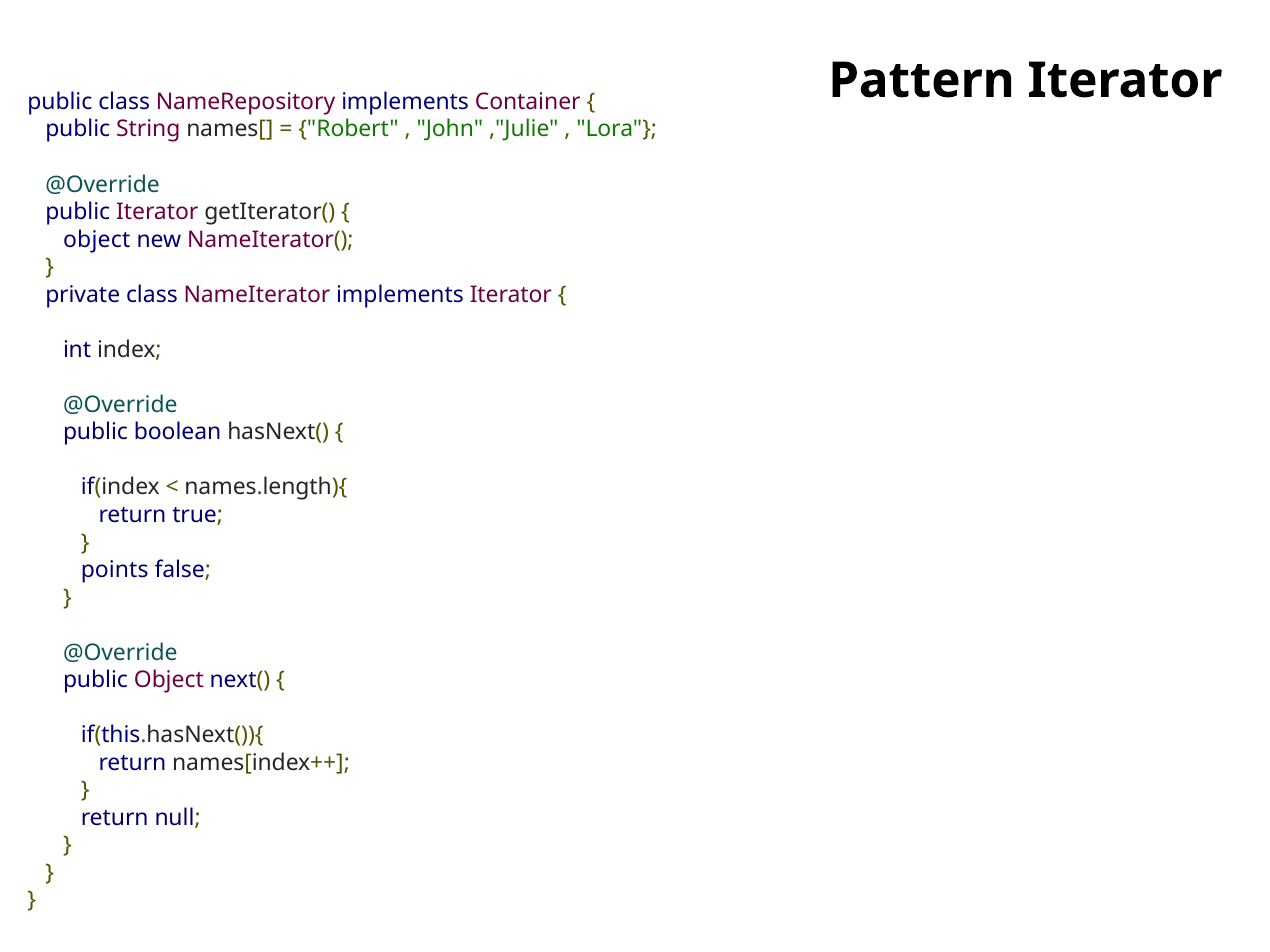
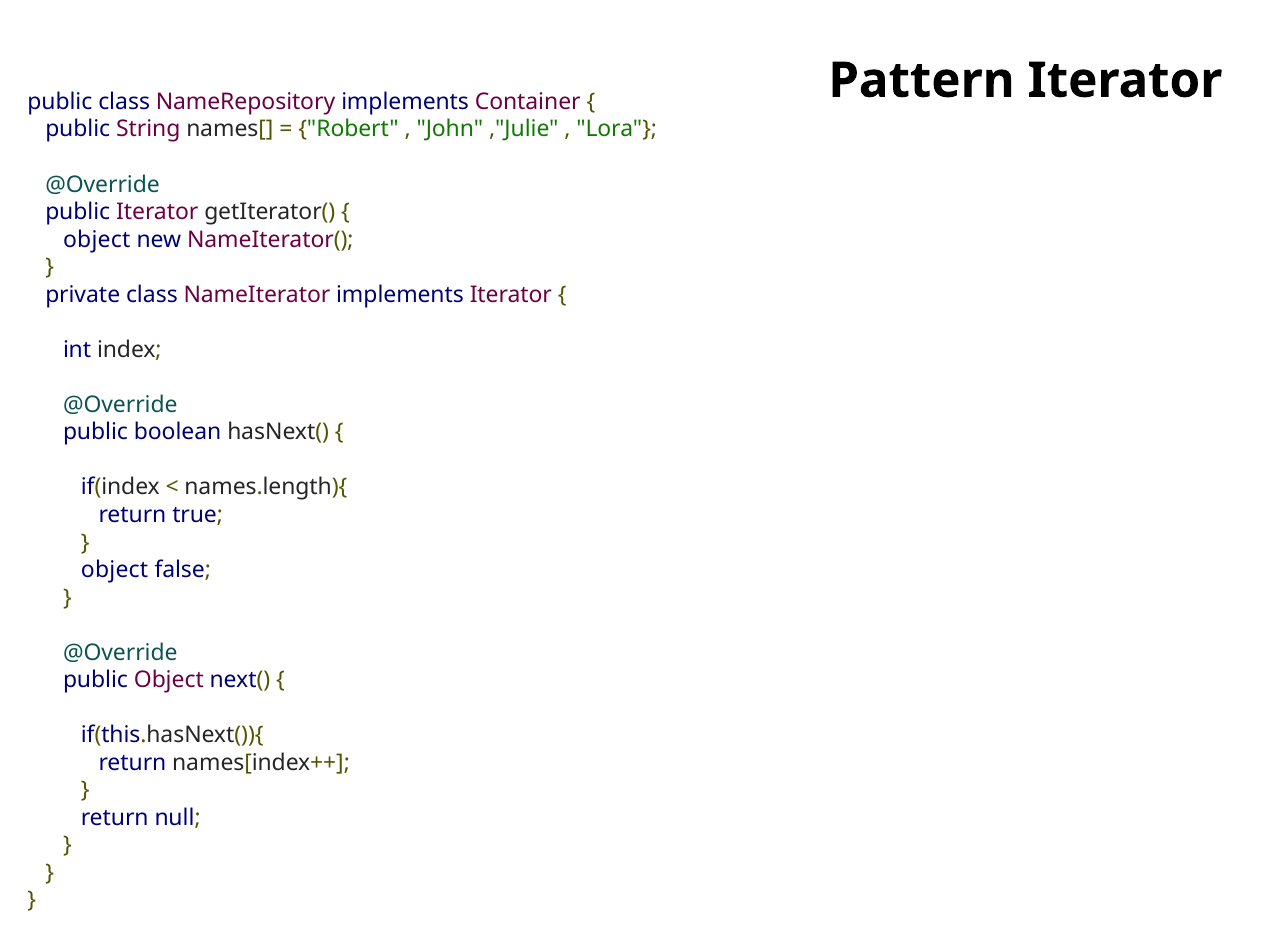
points: points -> object (115, 570)
